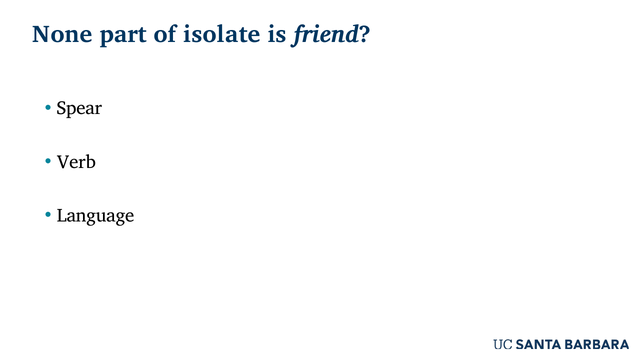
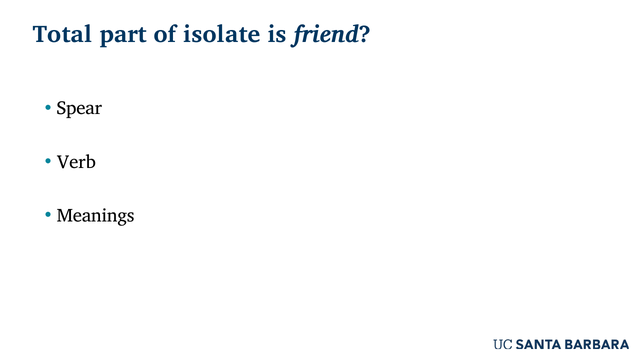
None: None -> Total (63, 34)
Language: Language -> Meanings (96, 216)
